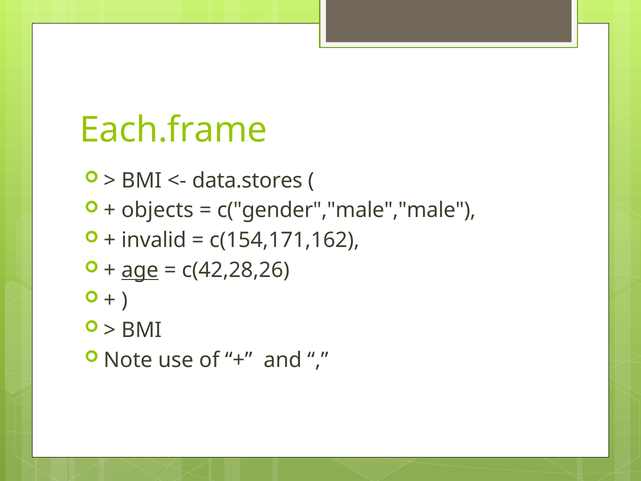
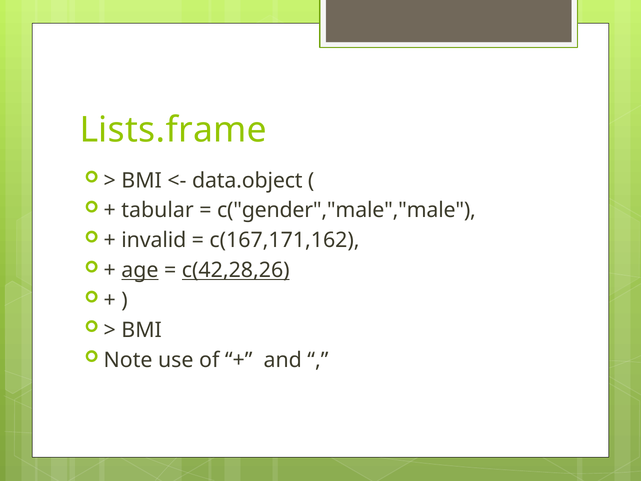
Each.frame: Each.frame -> Lists.frame (173, 130)
data.stores: data.stores -> data.object (247, 180)
objects: objects -> tabular (158, 210)
c(154,171,162: c(154,171,162 -> c(167,171,162 (284, 240)
c(42,28,26 underline: none -> present (236, 270)
